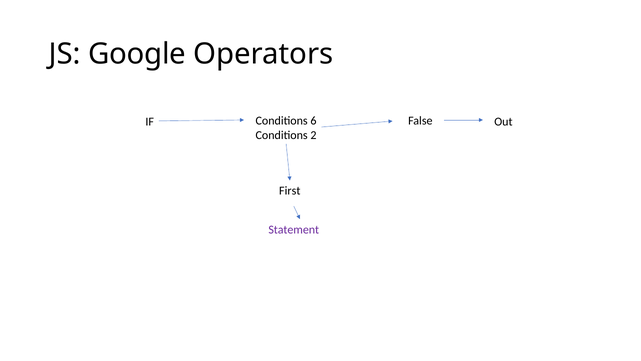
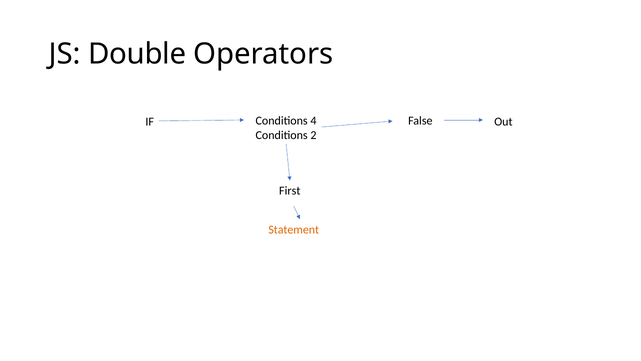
Google: Google -> Double (137, 54)
6: 6 -> 4 (313, 121)
Statement colour: purple -> orange (294, 229)
